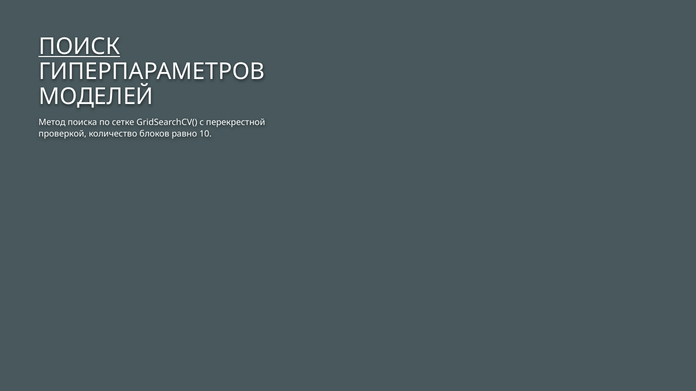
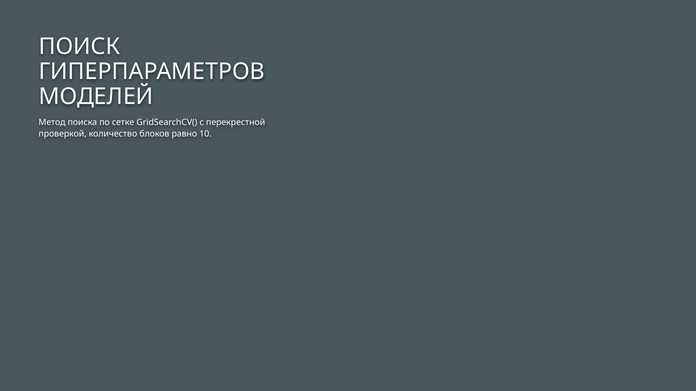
ПОИСК underline: present -> none (79, 47)
